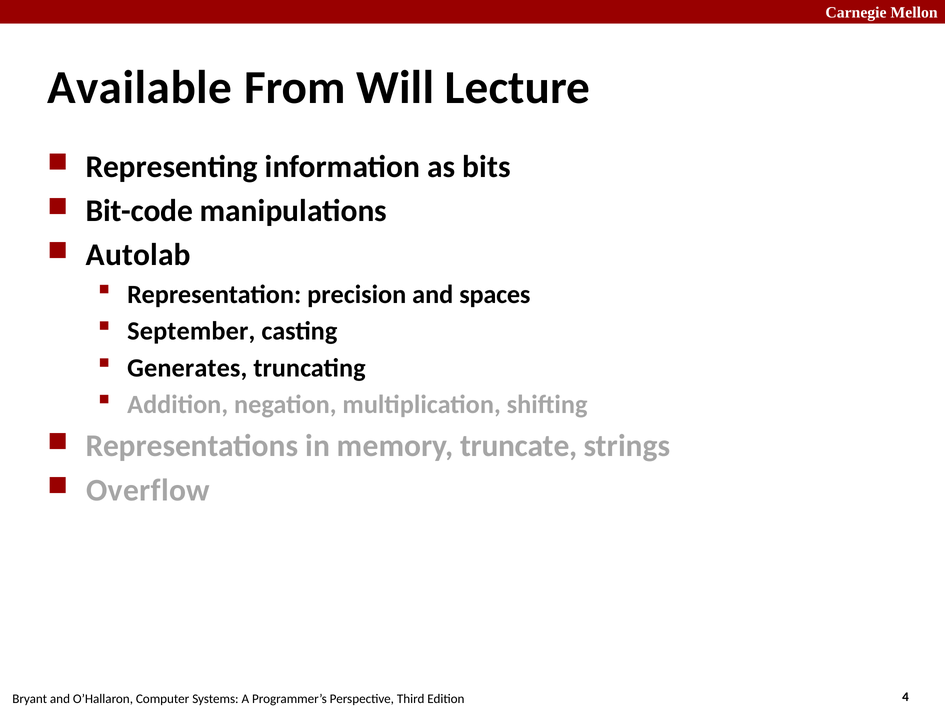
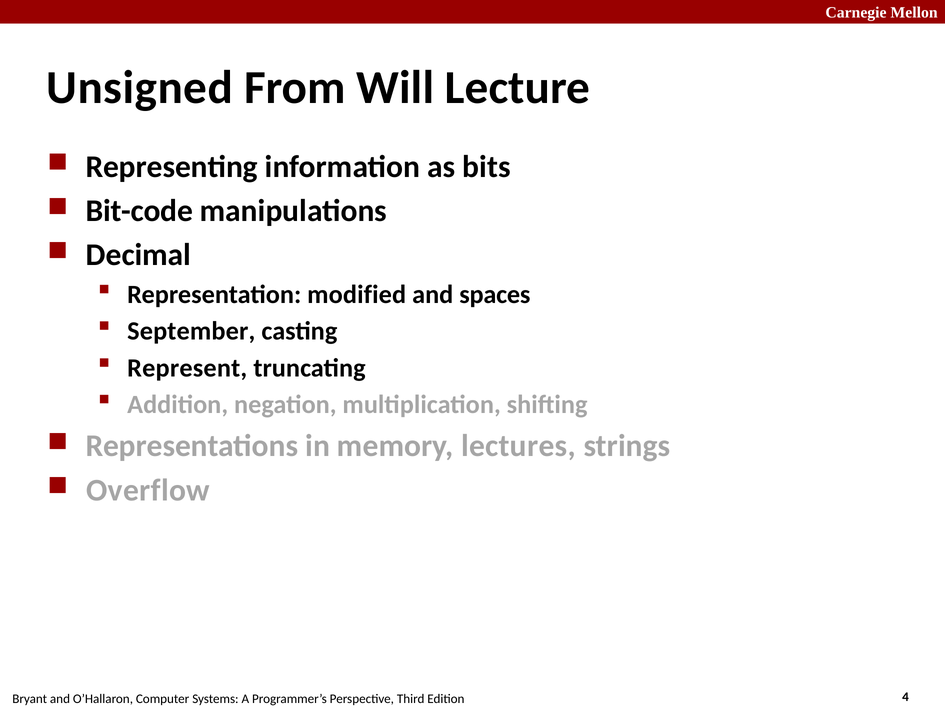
Available: Available -> Unsigned (140, 88)
Autolab: Autolab -> Decimal (139, 255)
precision: precision -> modified (357, 294)
Generates: Generates -> Represent (187, 368)
truncate: truncate -> lectures (518, 446)
